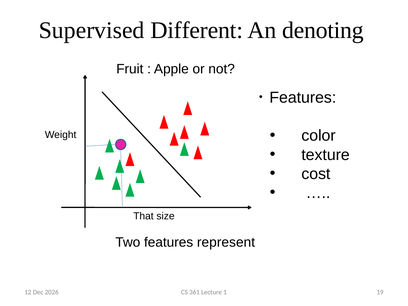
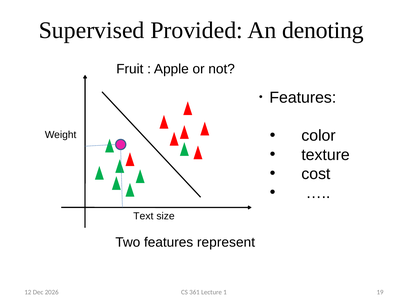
Different: Different -> Provided (197, 30)
That: That -> Text (143, 216)
